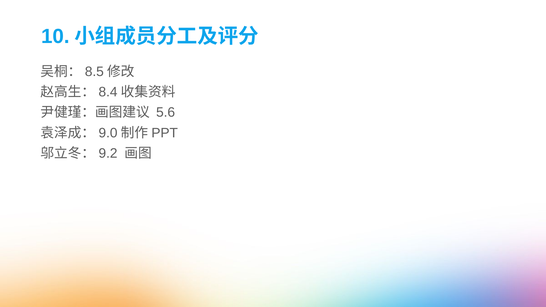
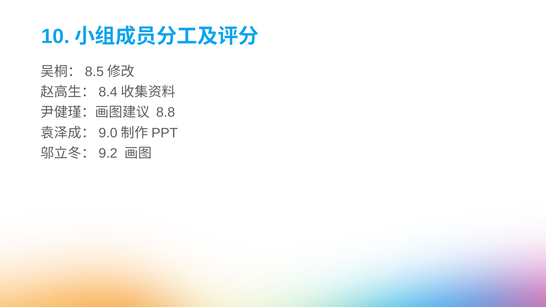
5.6: 5.6 -> 8.8 (166, 113)
